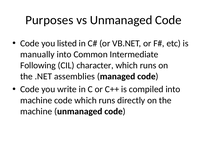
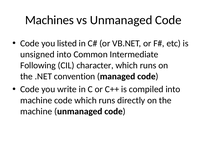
Purposes: Purposes -> Machines (49, 20)
manually: manually -> unsigned (37, 54)
assemblies: assemblies -> convention (75, 77)
